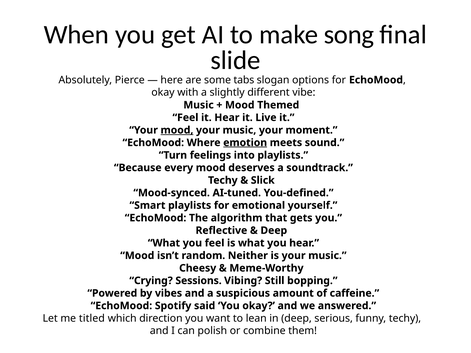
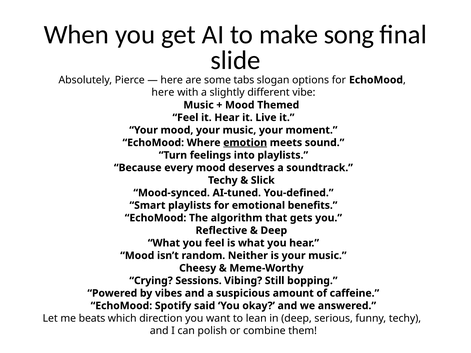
okay: okay -> here (163, 93)
mood underline: present -> none (177, 130)
yourself: yourself -> benefits (313, 206)
titled: titled -> beats (92, 318)
